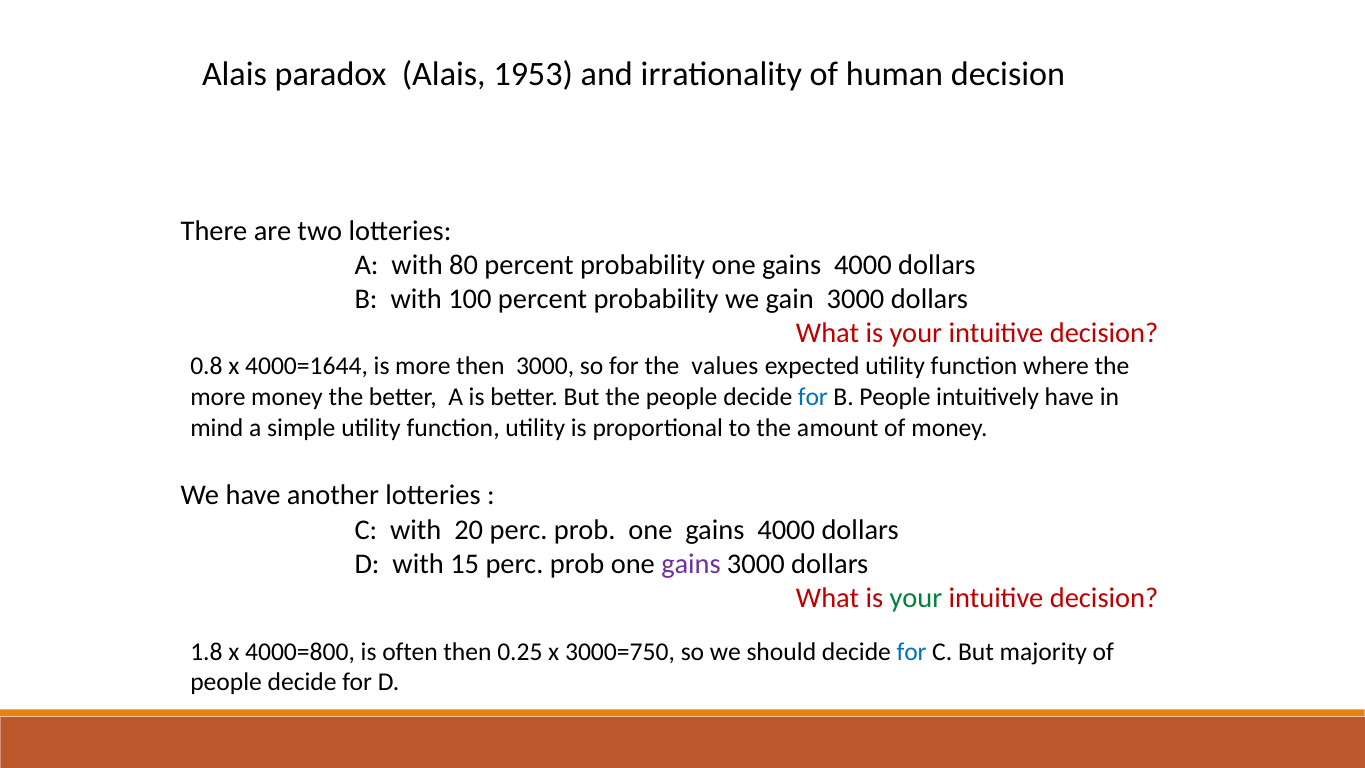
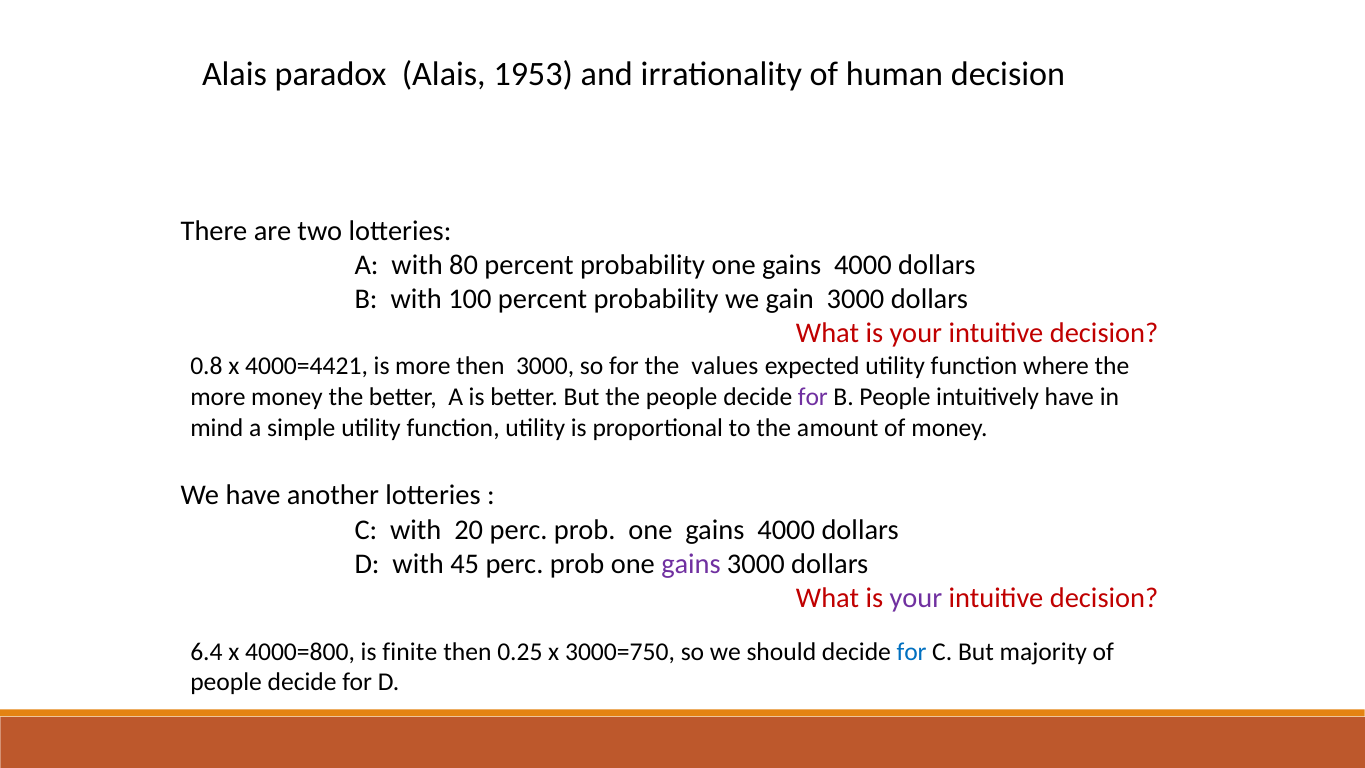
4000=1644: 4000=1644 -> 4000=4421 (307, 366)
for colour: blue -> purple (813, 397)
15: 15 -> 45 (465, 564)
your colour: green -> purple (916, 598)
1.8: 1.8 -> 6.4 (206, 652)
often: often -> finite (410, 652)
